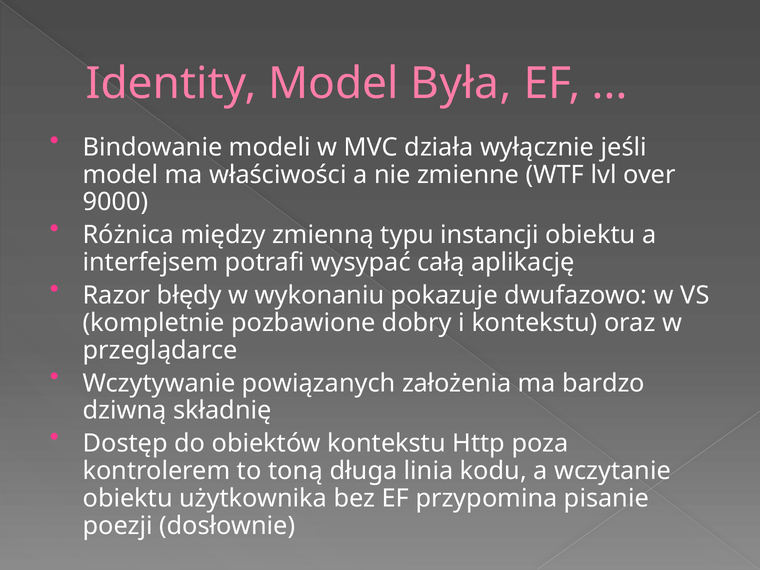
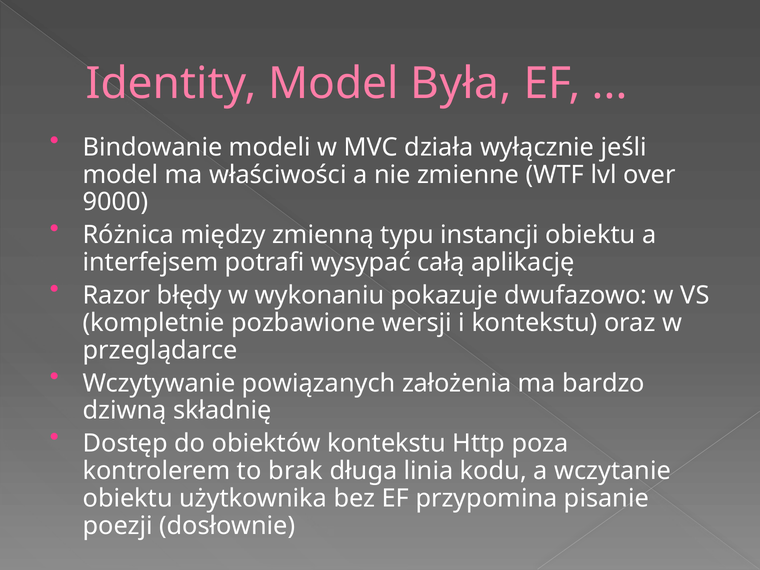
dobry: dobry -> wersji (417, 323)
toną: toną -> brak (296, 471)
